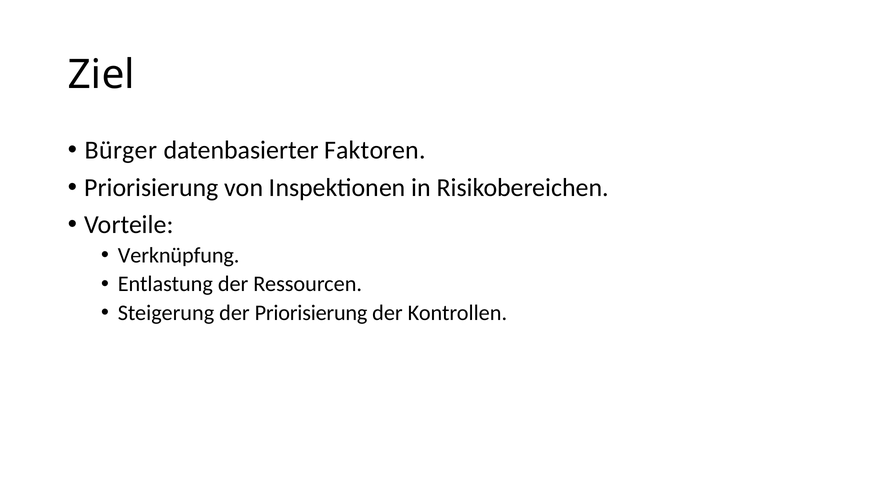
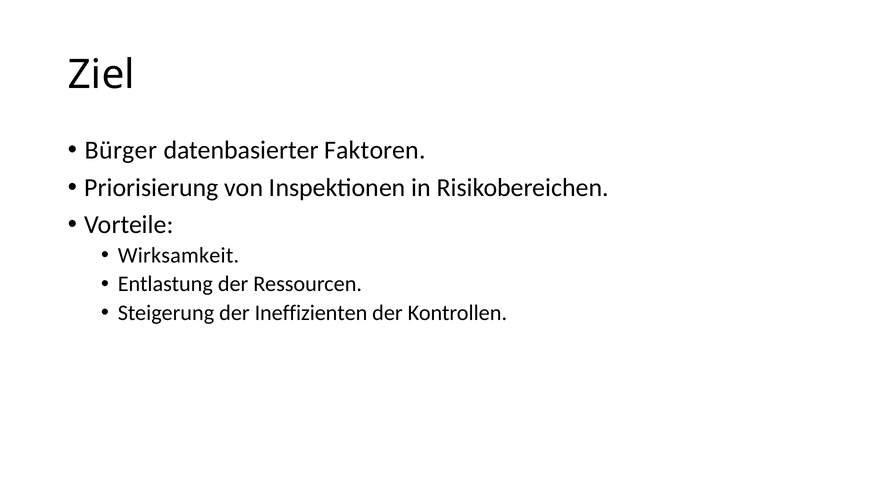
Verknüpfung: Verknüpfung -> Wirksamkeit (178, 256)
der Priorisierung: Priorisierung -> Ineffizienten (311, 313)
